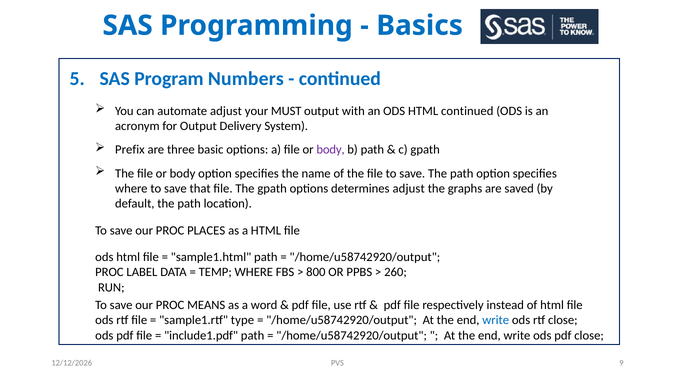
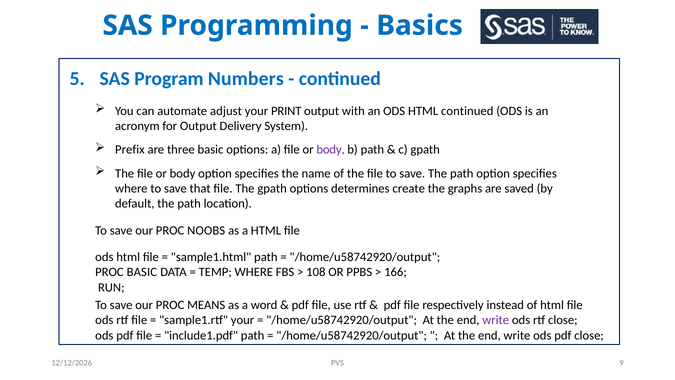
MUST: MUST -> PRINT (286, 111)
determines adjust: adjust -> create (409, 188)
PLACES: PLACES -> NOOBS (206, 231)
PROC LABEL: LABEL -> BASIC (142, 272)
800: 800 -> 108 (316, 272)
260: 260 -> 166 (395, 272)
sample1.rtf type: type -> your (243, 320)
write colour: blue -> purple (496, 320)
